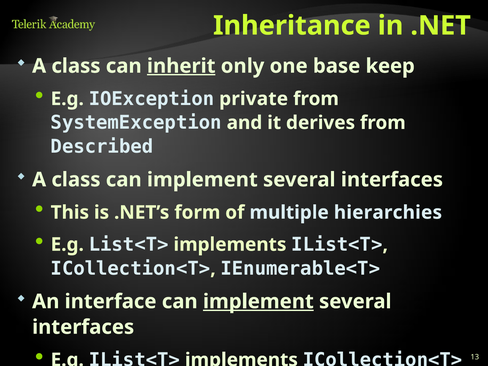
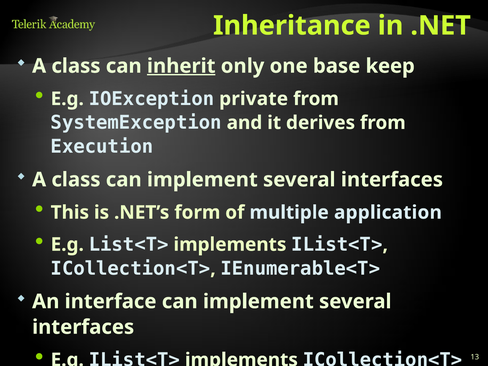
Described: Described -> Execution (102, 147)
hierarchies: hierarchies -> application (388, 212)
implement underline: present -> none (258, 302)
